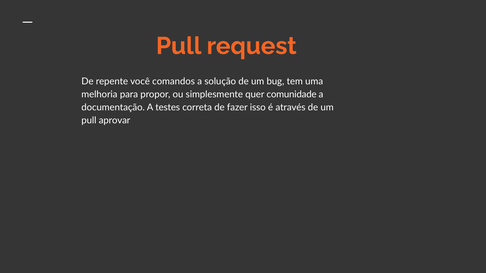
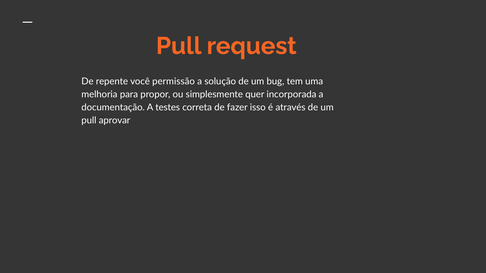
comandos: comandos -> permissão (174, 81)
comunidade: comunidade -> incorporada (292, 94)
